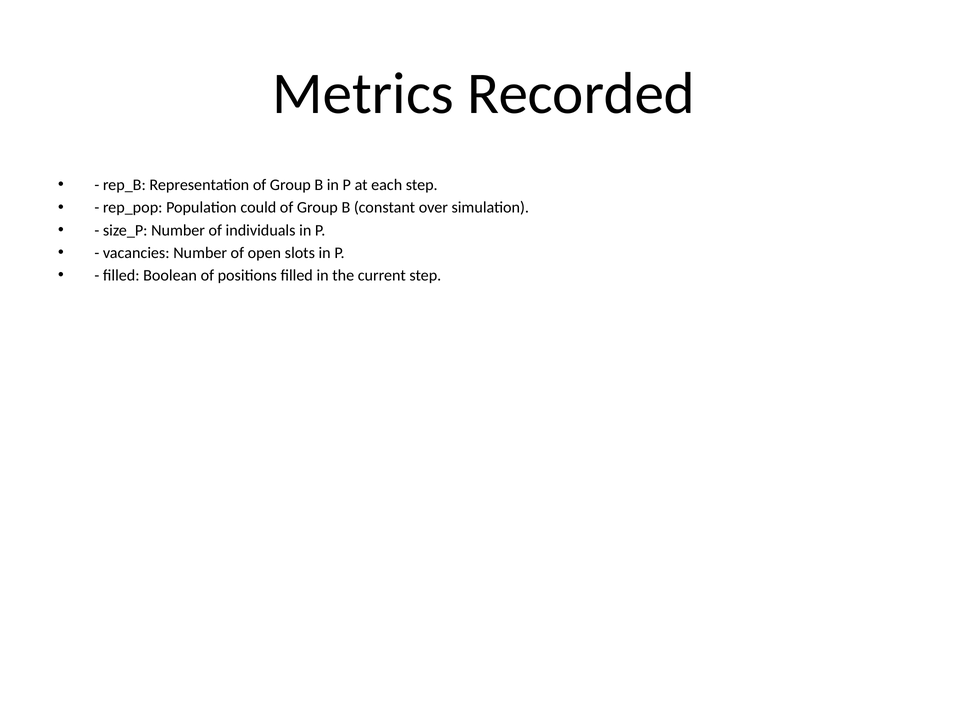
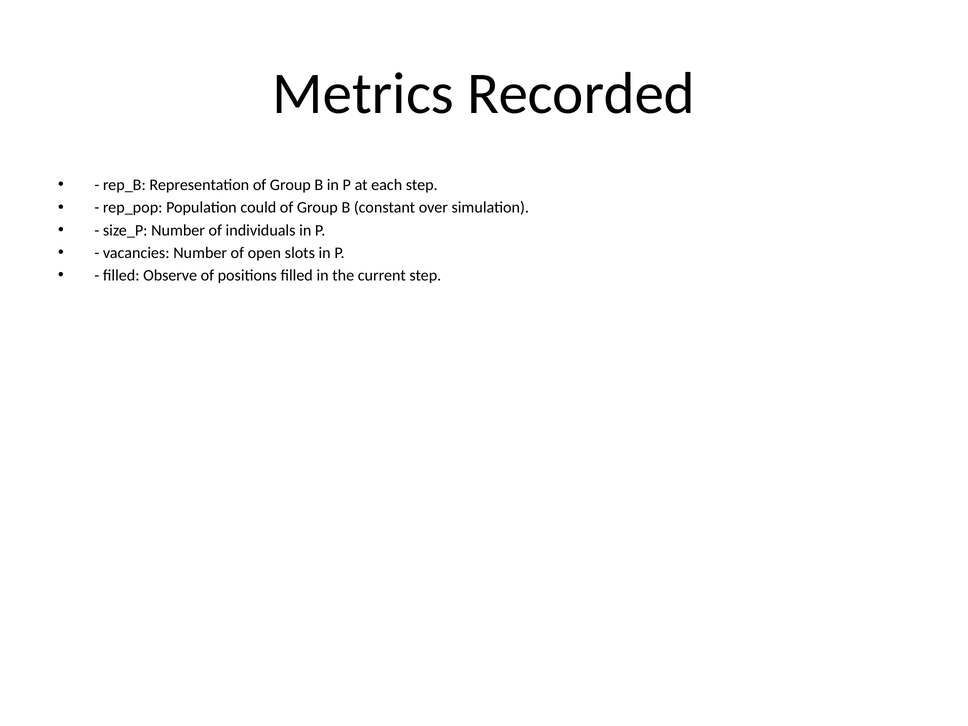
Boolean: Boolean -> Observe (170, 275)
